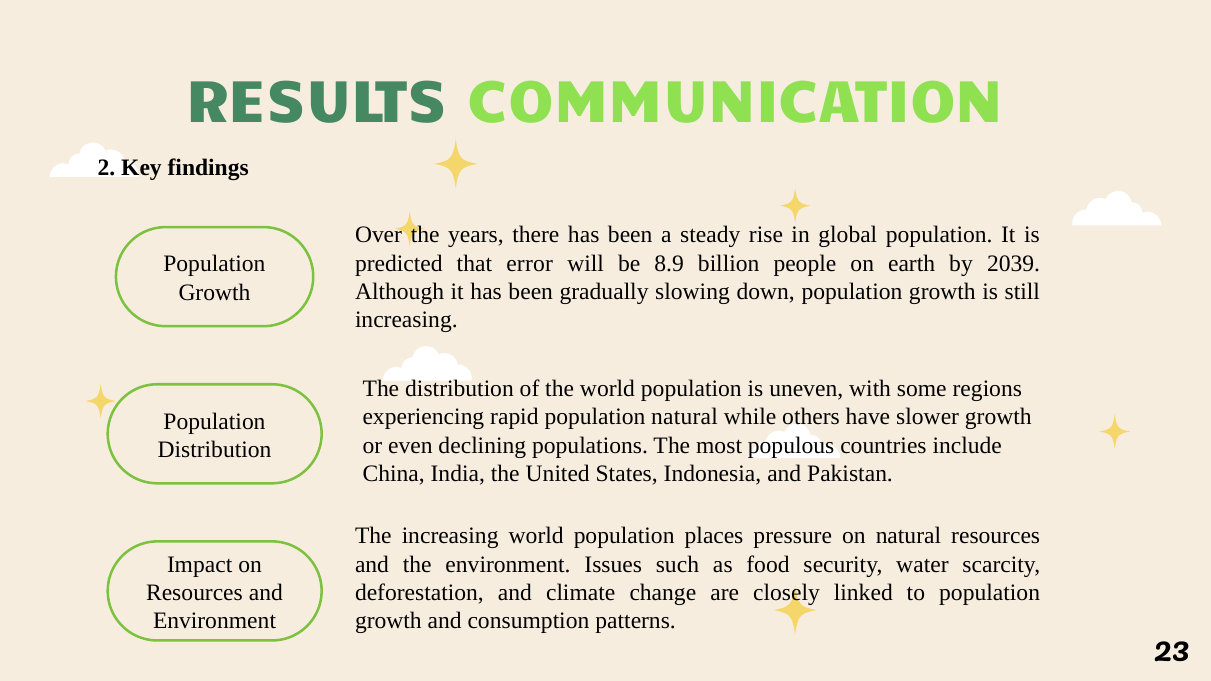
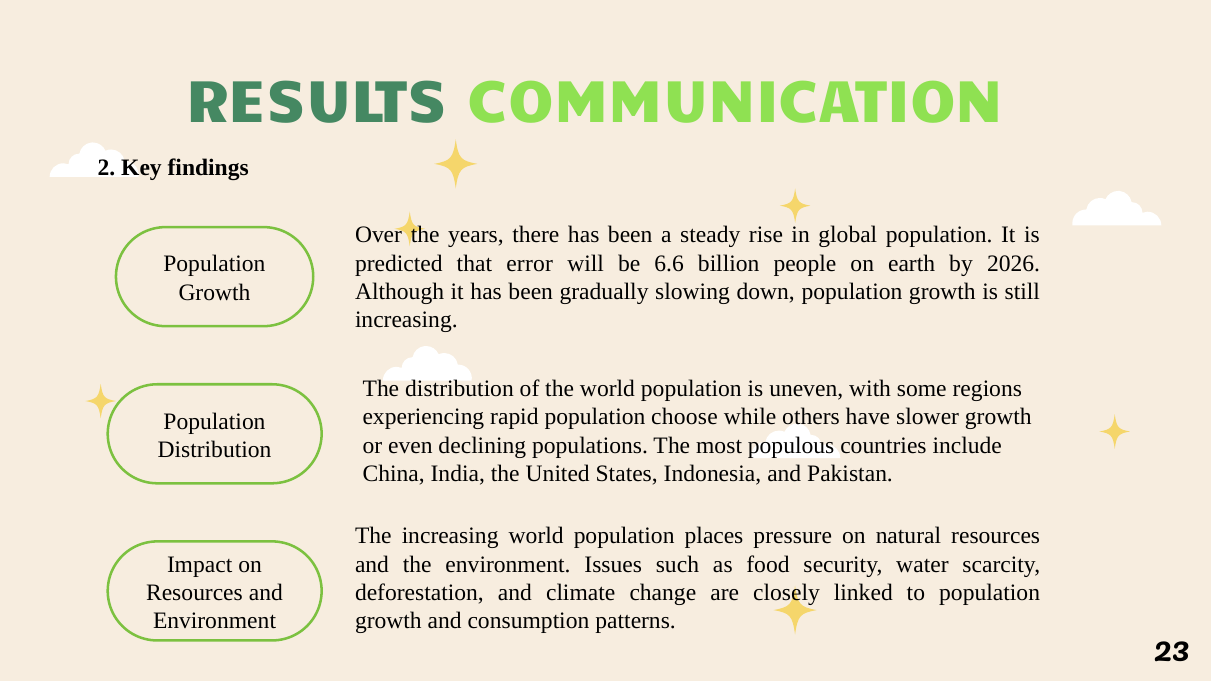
8.9: 8.9 -> 6.6 (669, 264)
2039: 2039 -> 2026 (1014, 264)
population natural: natural -> choose (684, 417)
